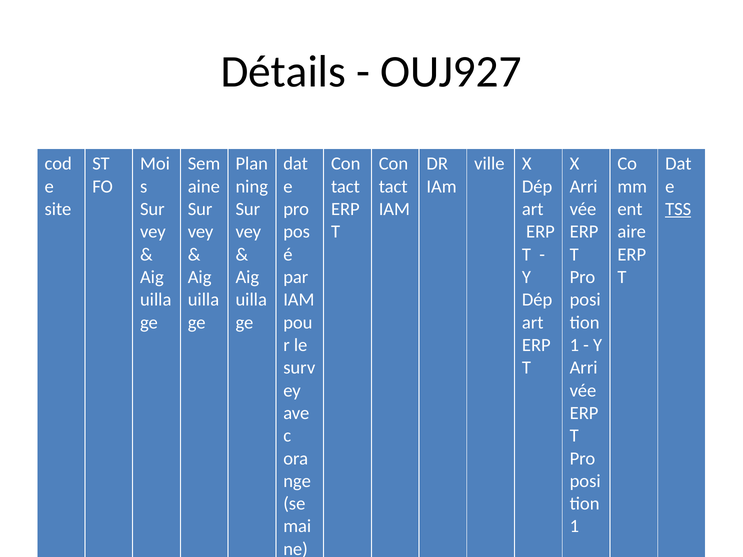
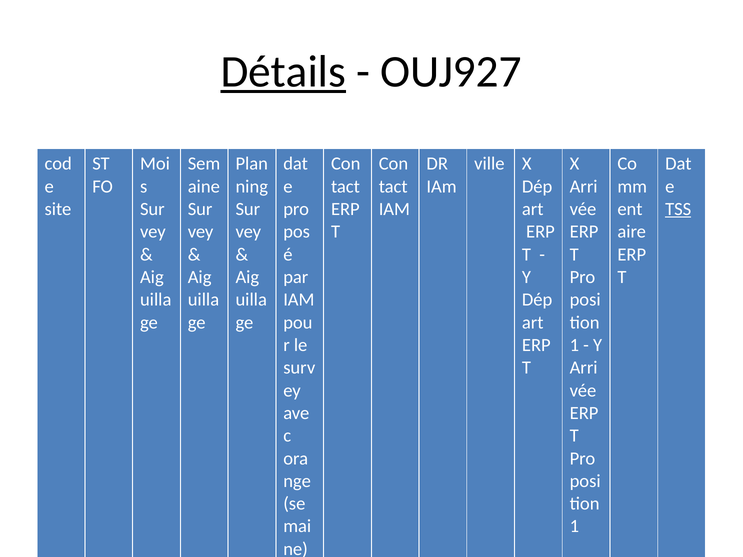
Détails underline: none -> present (283, 72)
